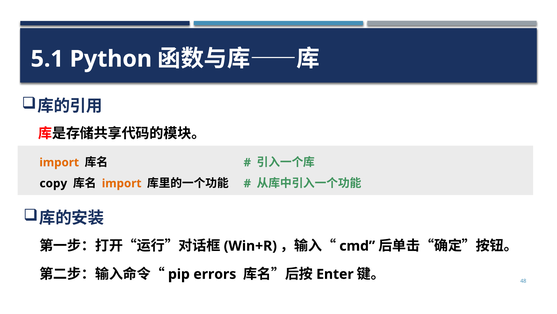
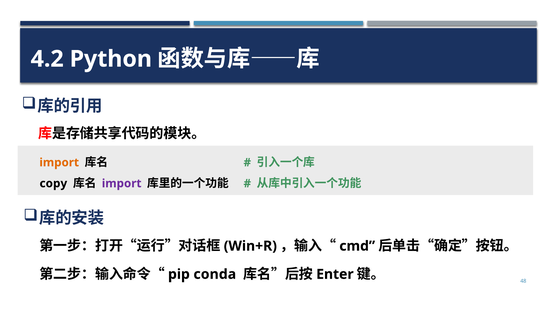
5.1: 5.1 -> 4.2 (47, 59)
import colour: orange -> purple (122, 183)
errors: errors -> conda (215, 274)
